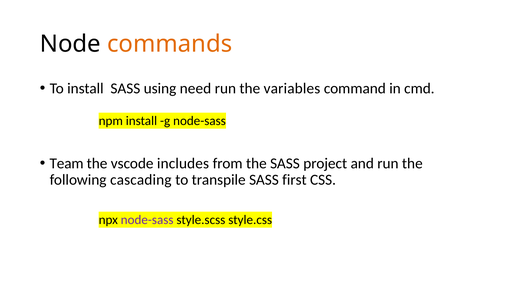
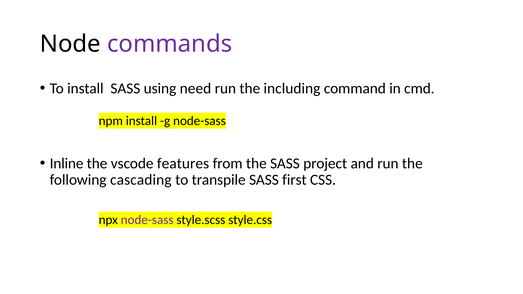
commands colour: orange -> purple (170, 44)
variables: variables -> including (292, 88)
Team: Team -> Inline (67, 164)
includes: includes -> features (183, 164)
